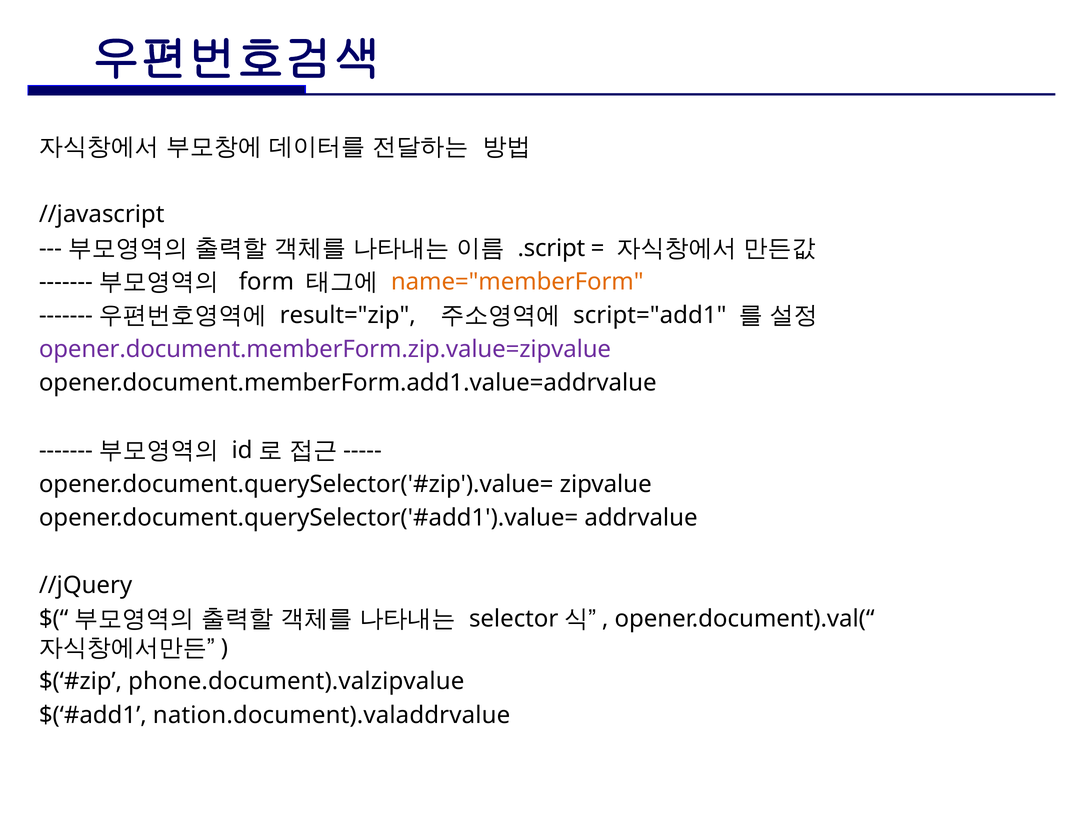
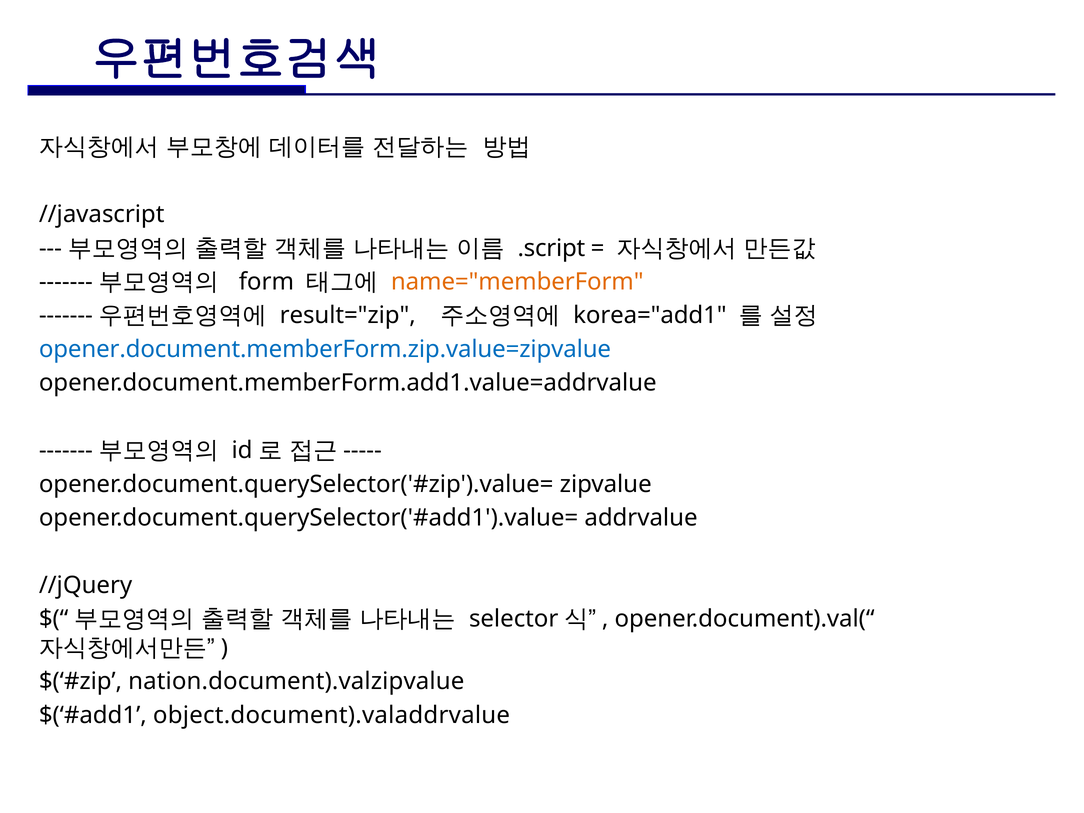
script="add1: script="add1 -> korea="add1 (650, 316)
opener.document.memberForm.zip.value=zipvalue colour: purple -> blue (325, 349)
phone.document).valzipvalue: phone.document).valzipvalue -> nation.document).valzipvalue (296, 682)
nation.document).valaddrvalue: nation.document).valaddrvalue -> object.document).valaddrvalue (332, 715)
